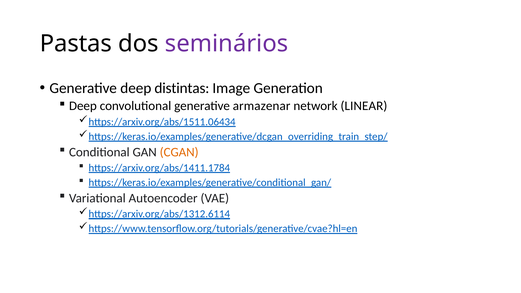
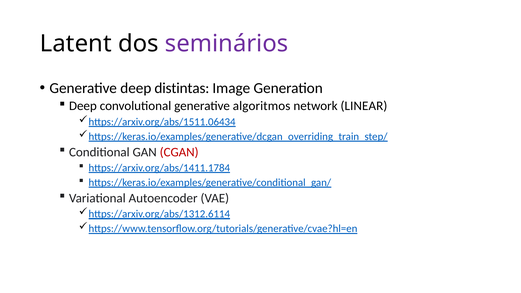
Pastas: Pastas -> Latent (76, 44)
armazenar: armazenar -> algoritmos (262, 106)
CGAN colour: orange -> red (179, 152)
